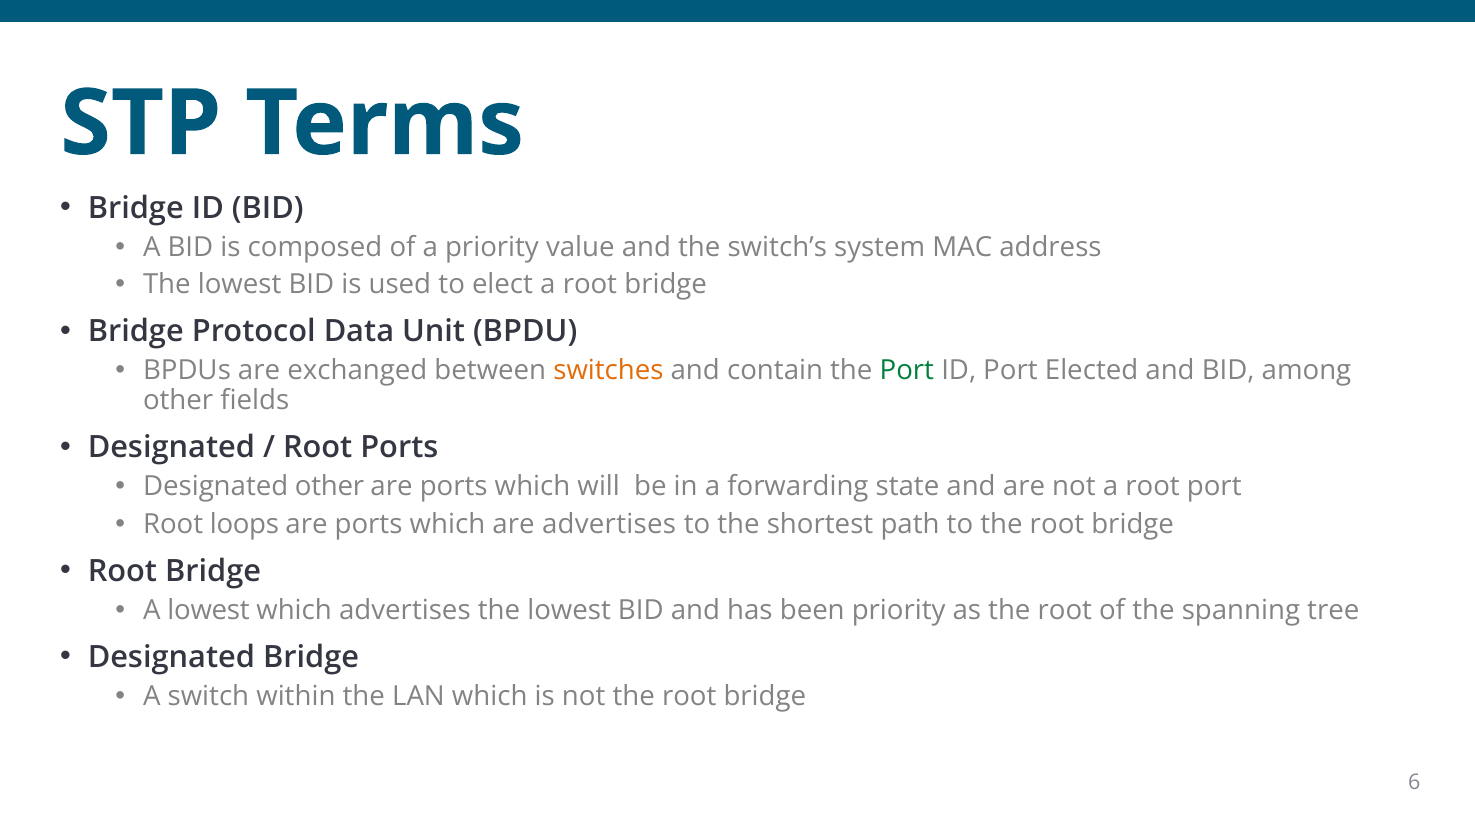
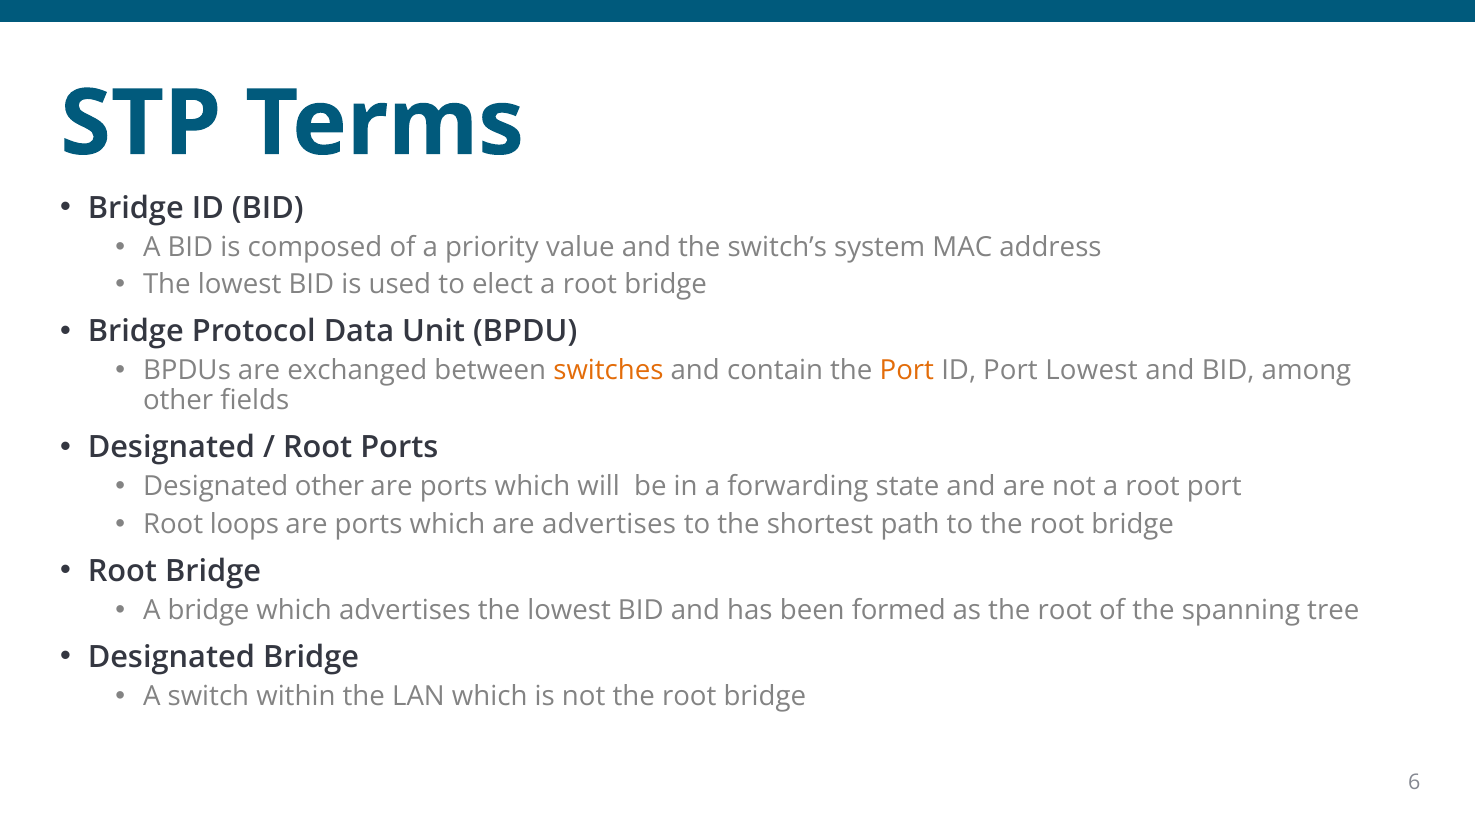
Port colour: green -> orange (907, 371)
Port Elected: Elected -> Lowest (1091, 371)
A lowest: lowest -> bridge (208, 611)
been priority: priority -> formed (899, 611)
